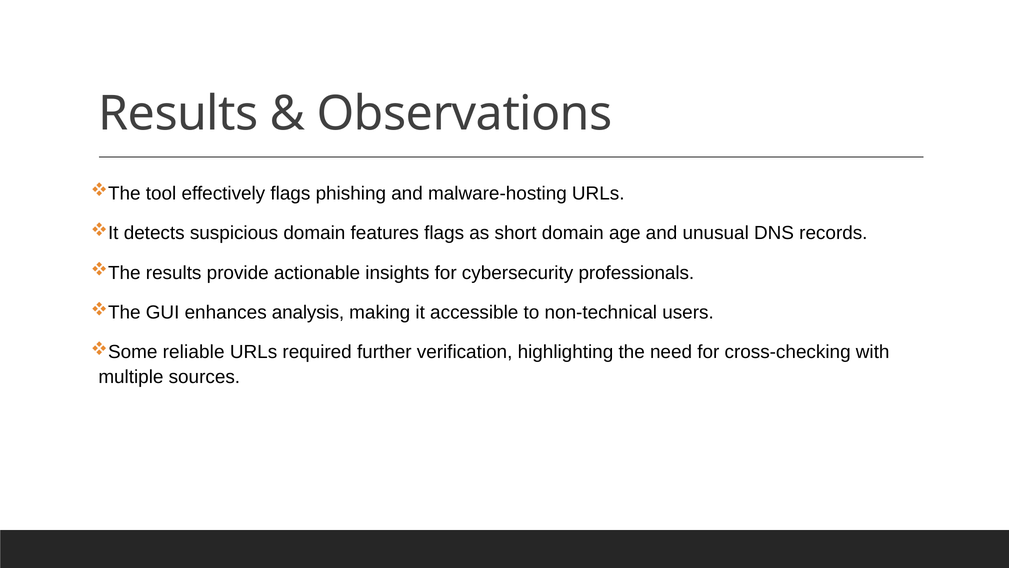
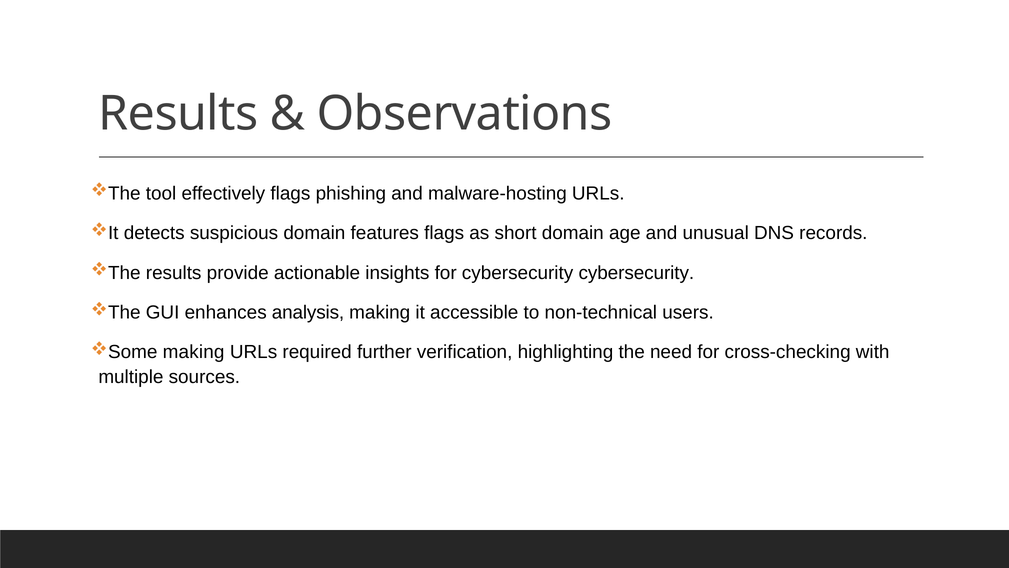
cybersecurity professionals: professionals -> cybersecurity (636, 273)
reliable: reliable -> making (194, 352)
